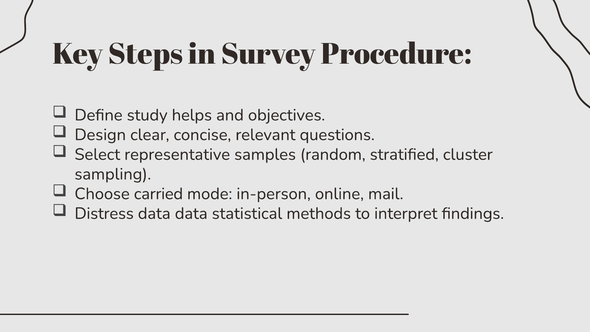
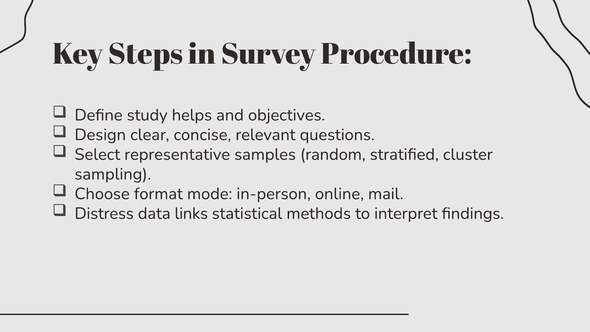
carried: carried -> format (158, 194)
data data: data -> links (191, 213)
